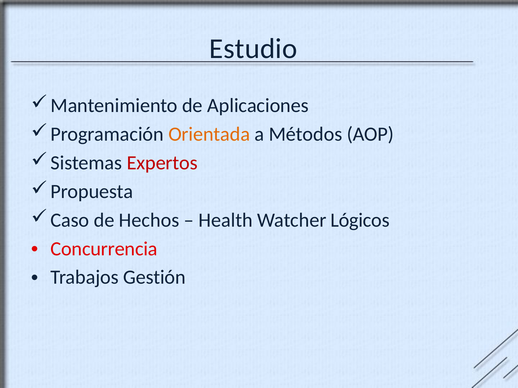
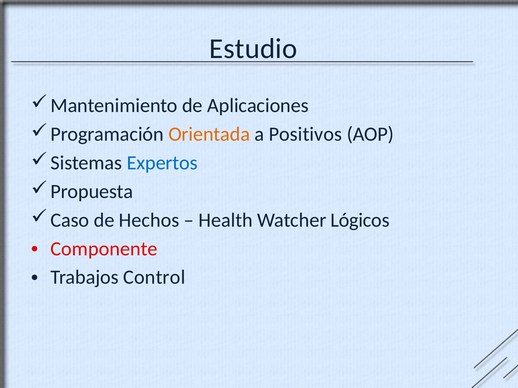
Métodos: Métodos -> Positivos (305, 134)
Expertos colour: red -> blue (162, 163)
Concurrencia: Concurrencia -> Componente (104, 249)
Gestión: Gestión -> Control (154, 278)
